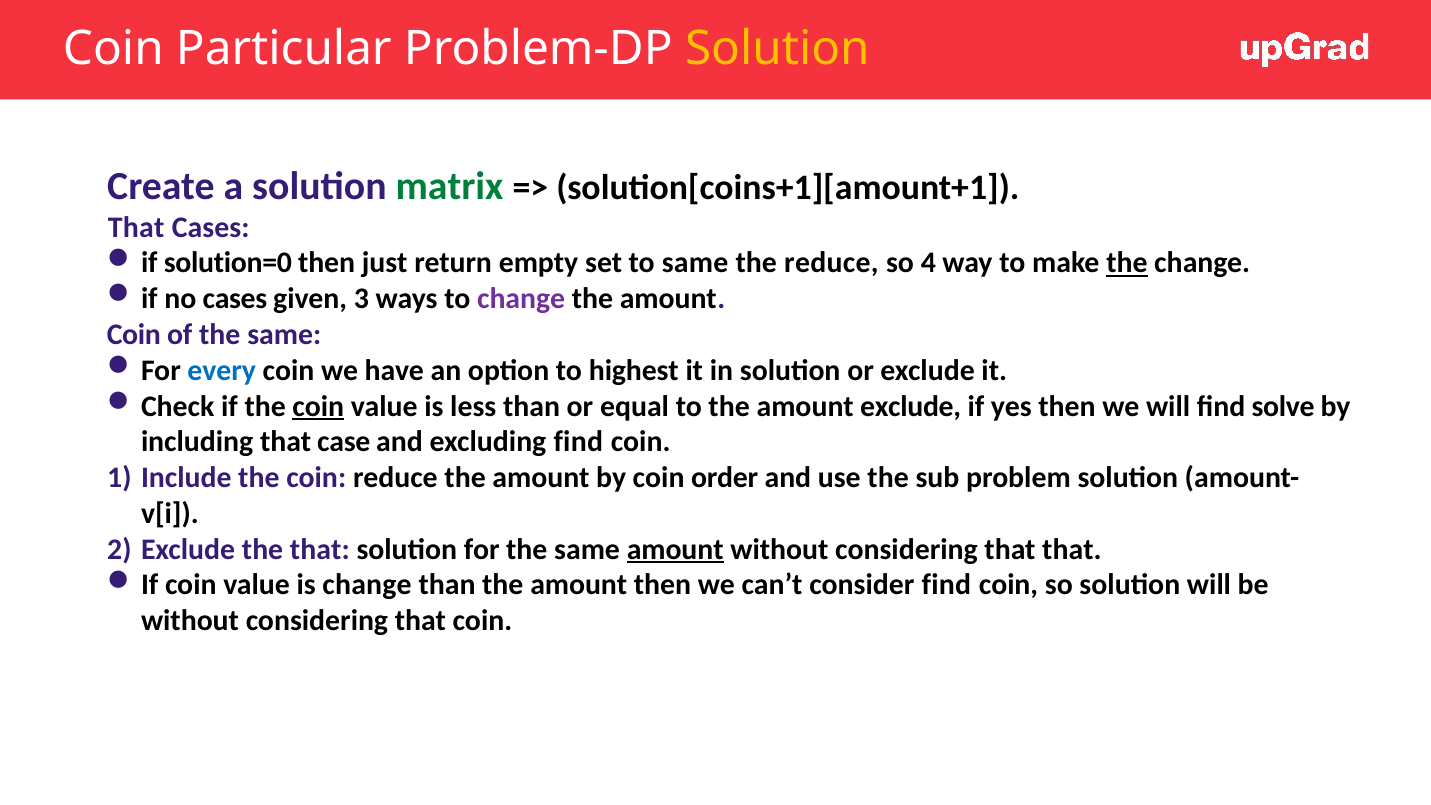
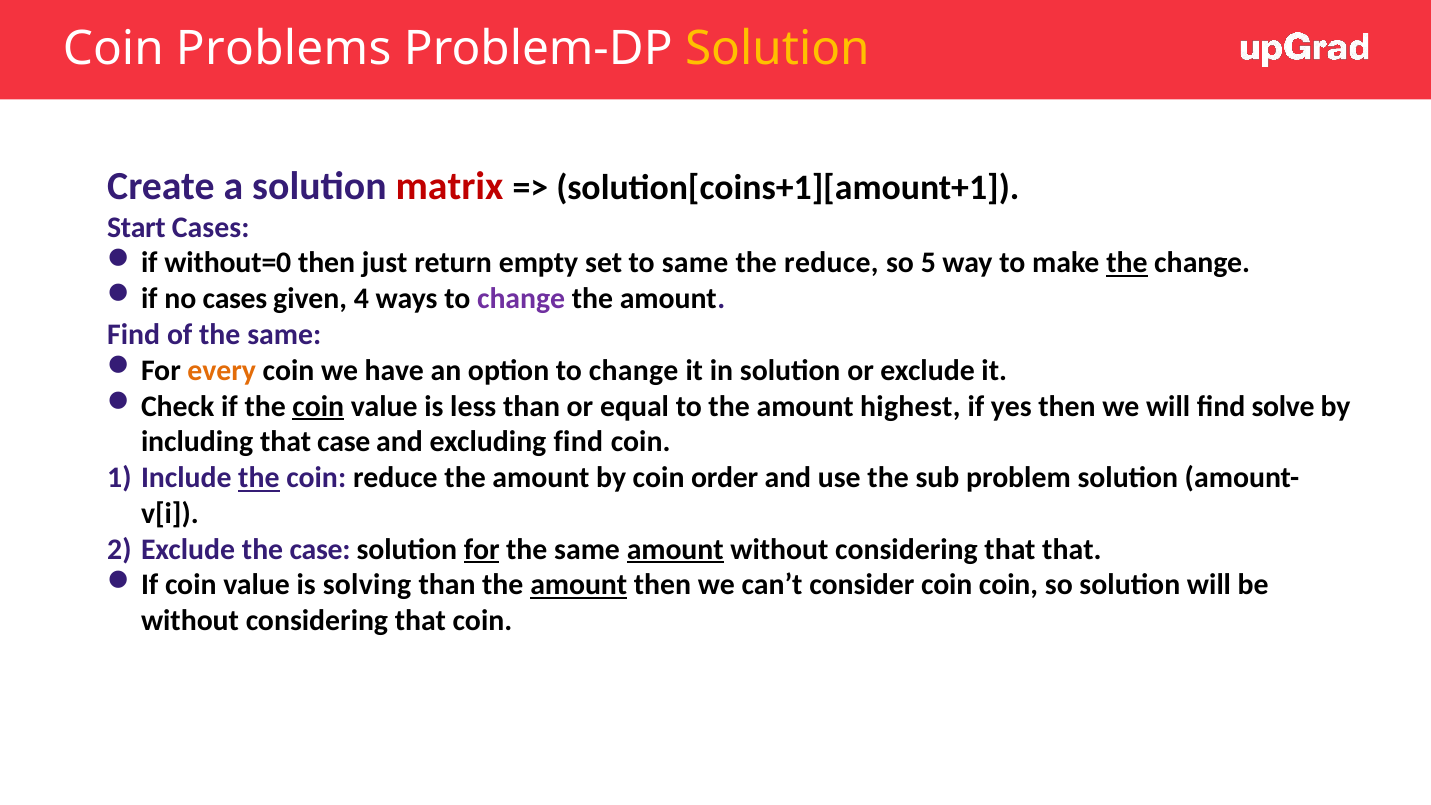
Particular: Particular -> Problems (284, 48)
matrix colour: green -> red (450, 186)
That: That -> Start (136, 227)
solution=0: solution=0 -> without=0 (228, 263)
4: 4 -> 5 (928, 263)
3: 3 -> 4 (362, 299)
Coin: Coin -> Find (134, 335)
every colour: blue -> orange (222, 370)
option to highest: highest -> change (634, 370)
amount exclude: exclude -> highest (910, 406)
the underline: none -> present (259, 478)
the that: that -> case (320, 549)
for underline: none -> present (482, 549)
is change: change -> solving (367, 585)
amount underline: none -> present (579, 585)
consider find: find -> coin (947, 585)
